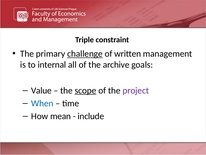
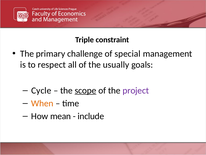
challenge underline: present -> none (85, 54)
written: written -> special (128, 54)
internal: internal -> respect (52, 65)
archive: archive -> usually (116, 65)
Value: Value -> Cycle (41, 90)
When colour: blue -> orange (42, 103)
